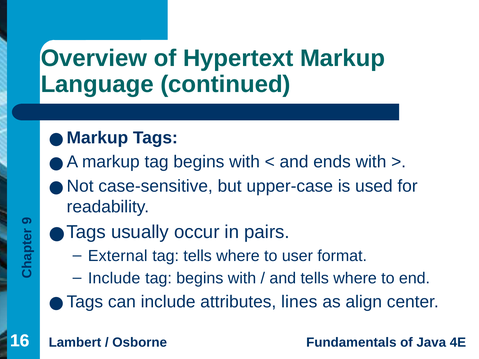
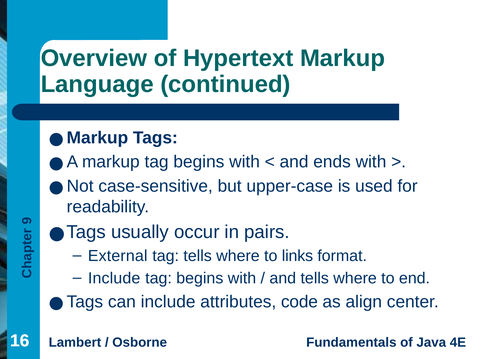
user: user -> links (297, 256)
lines: lines -> code (299, 302)
